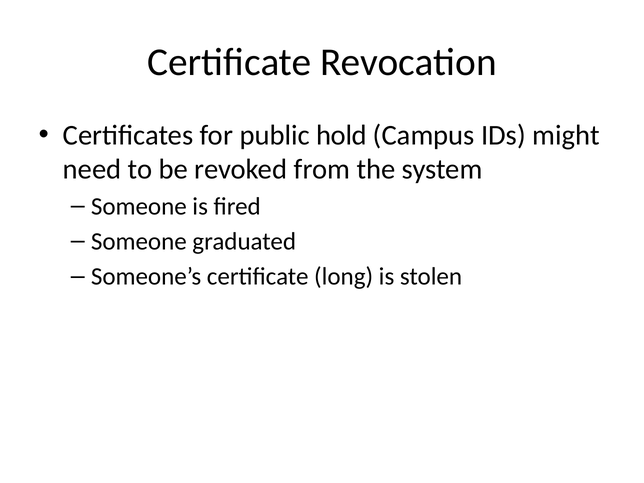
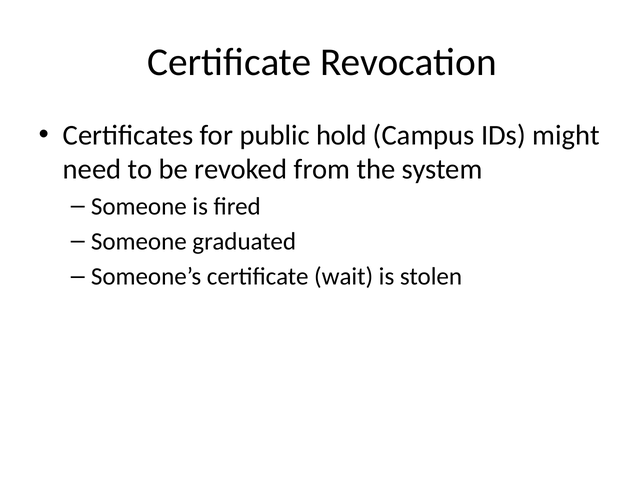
long: long -> wait (344, 277)
